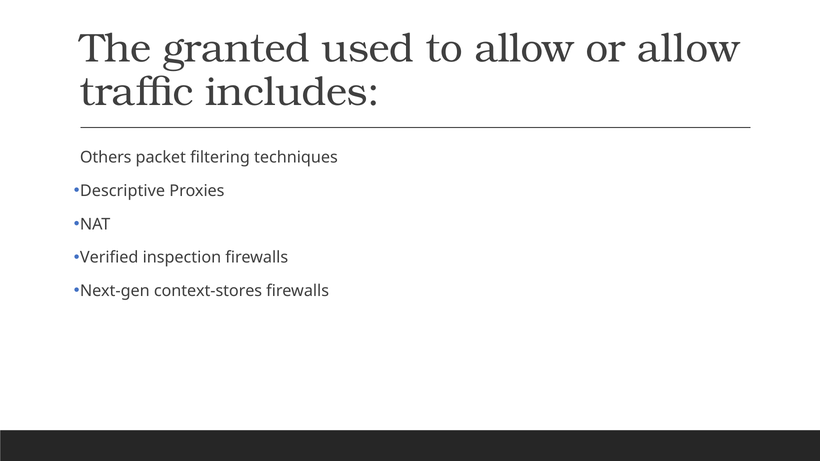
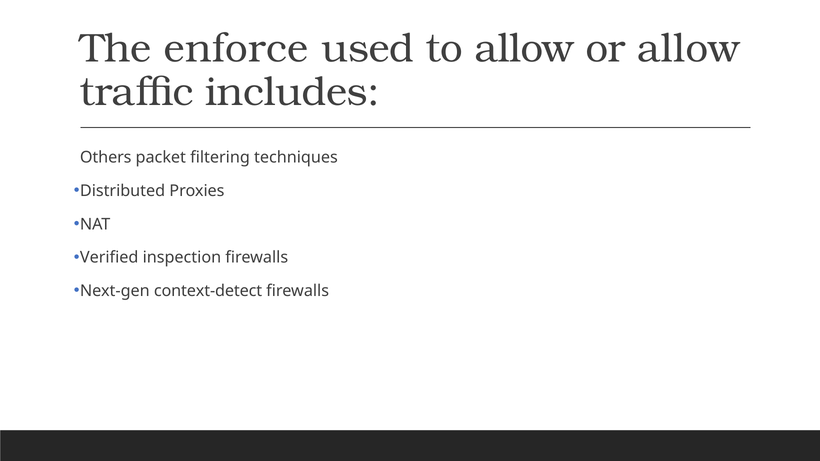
granted: granted -> enforce (236, 48)
Descriptive: Descriptive -> Distributed (123, 191)
context-stores: context-stores -> context-detect (208, 291)
